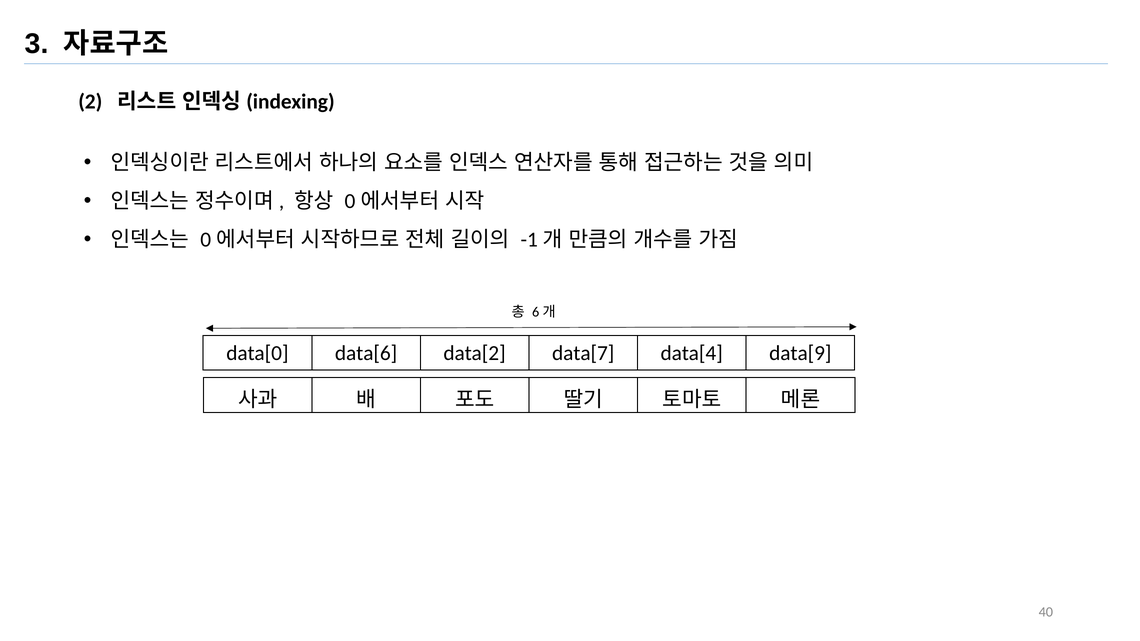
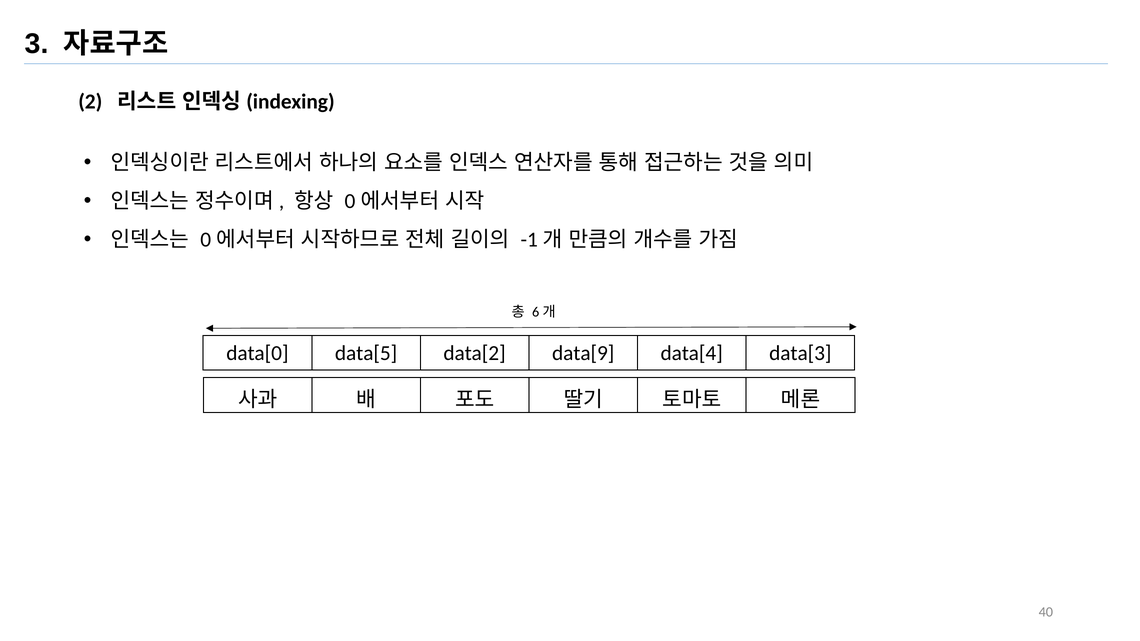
data[6: data[6 -> data[5 (366, 353)
data[7: data[7 -> data[9 (583, 353)
data[9: data[9 -> data[3 (800, 353)
